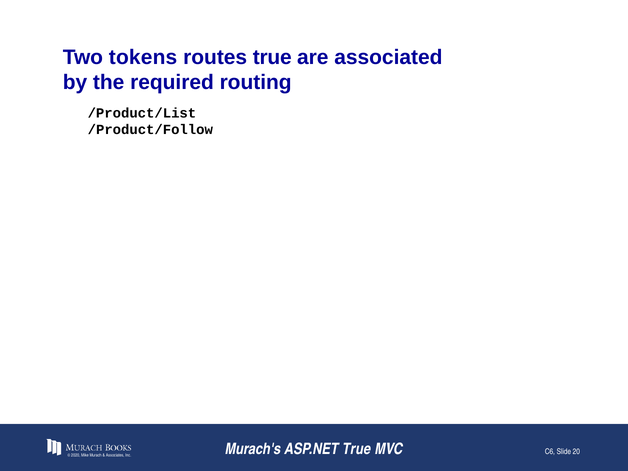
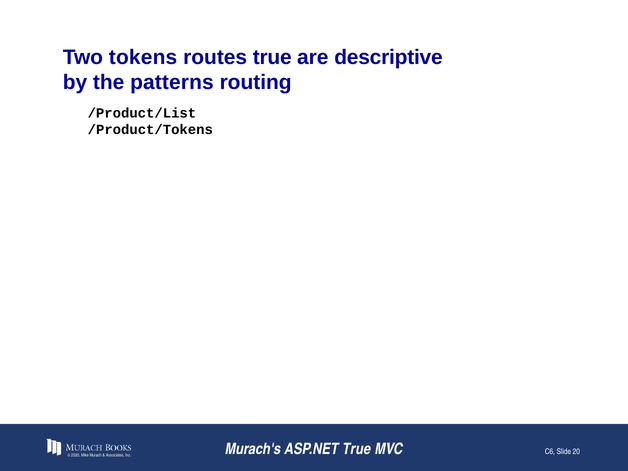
associated: associated -> descriptive (388, 57)
required: required -> patterns (172, 82)
/Product/Follow: /Product/Follow -> /Product/Tokens (150, 130)
